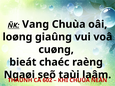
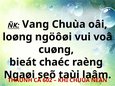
giaûng: giaûng -> ngöôøi (53, 37)
